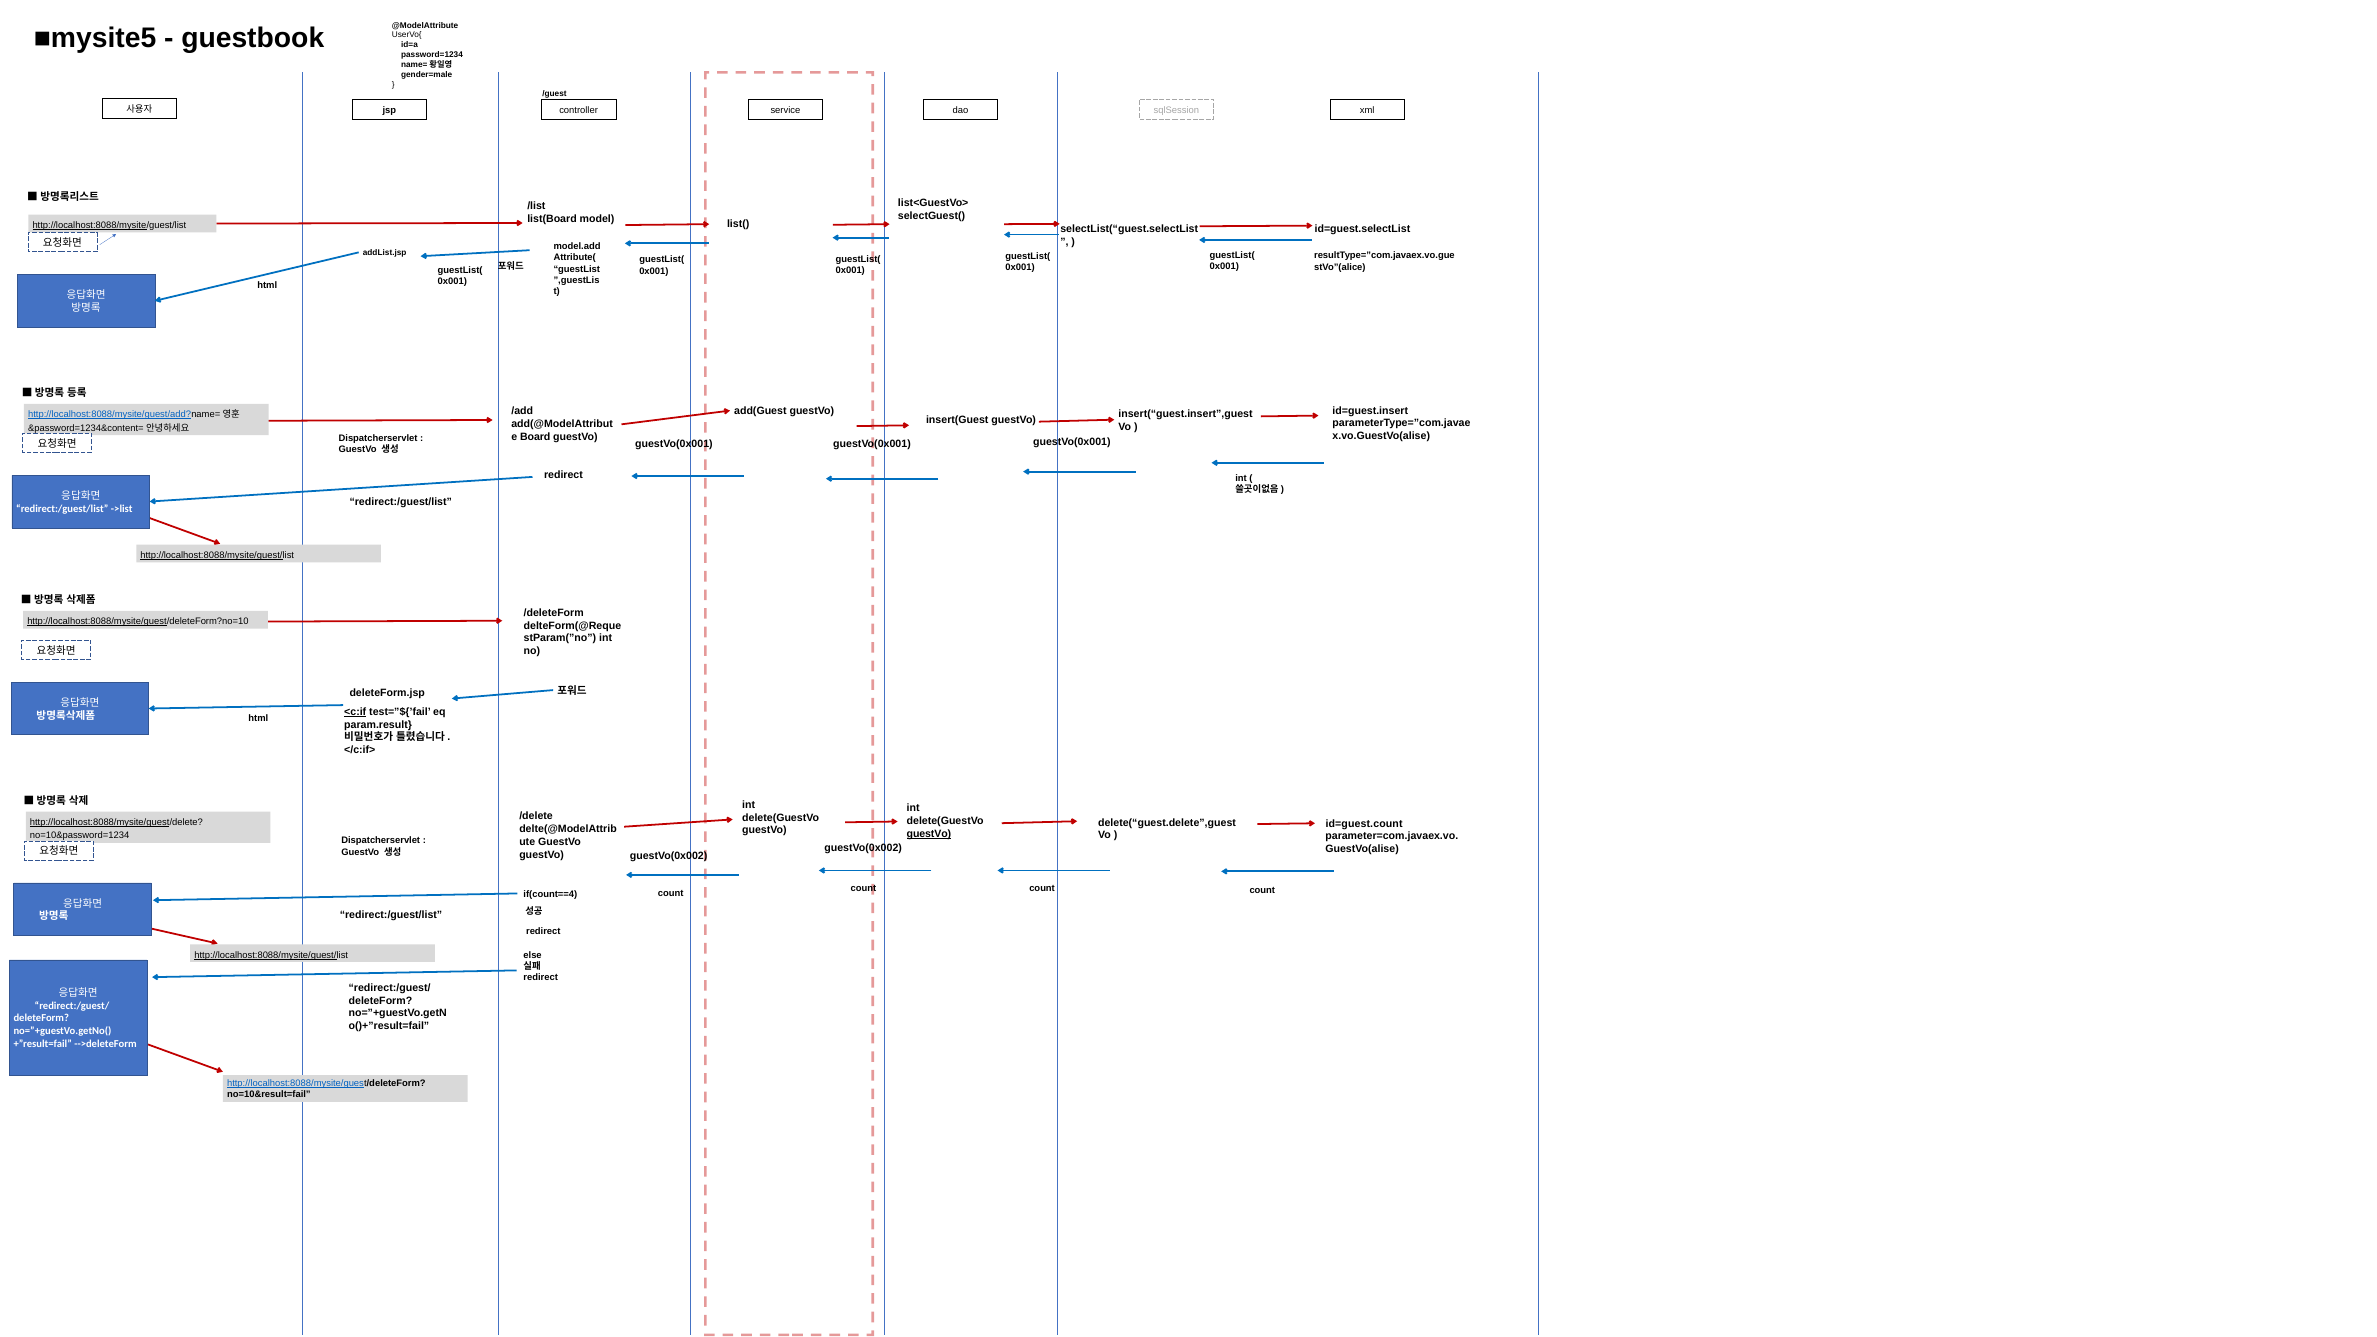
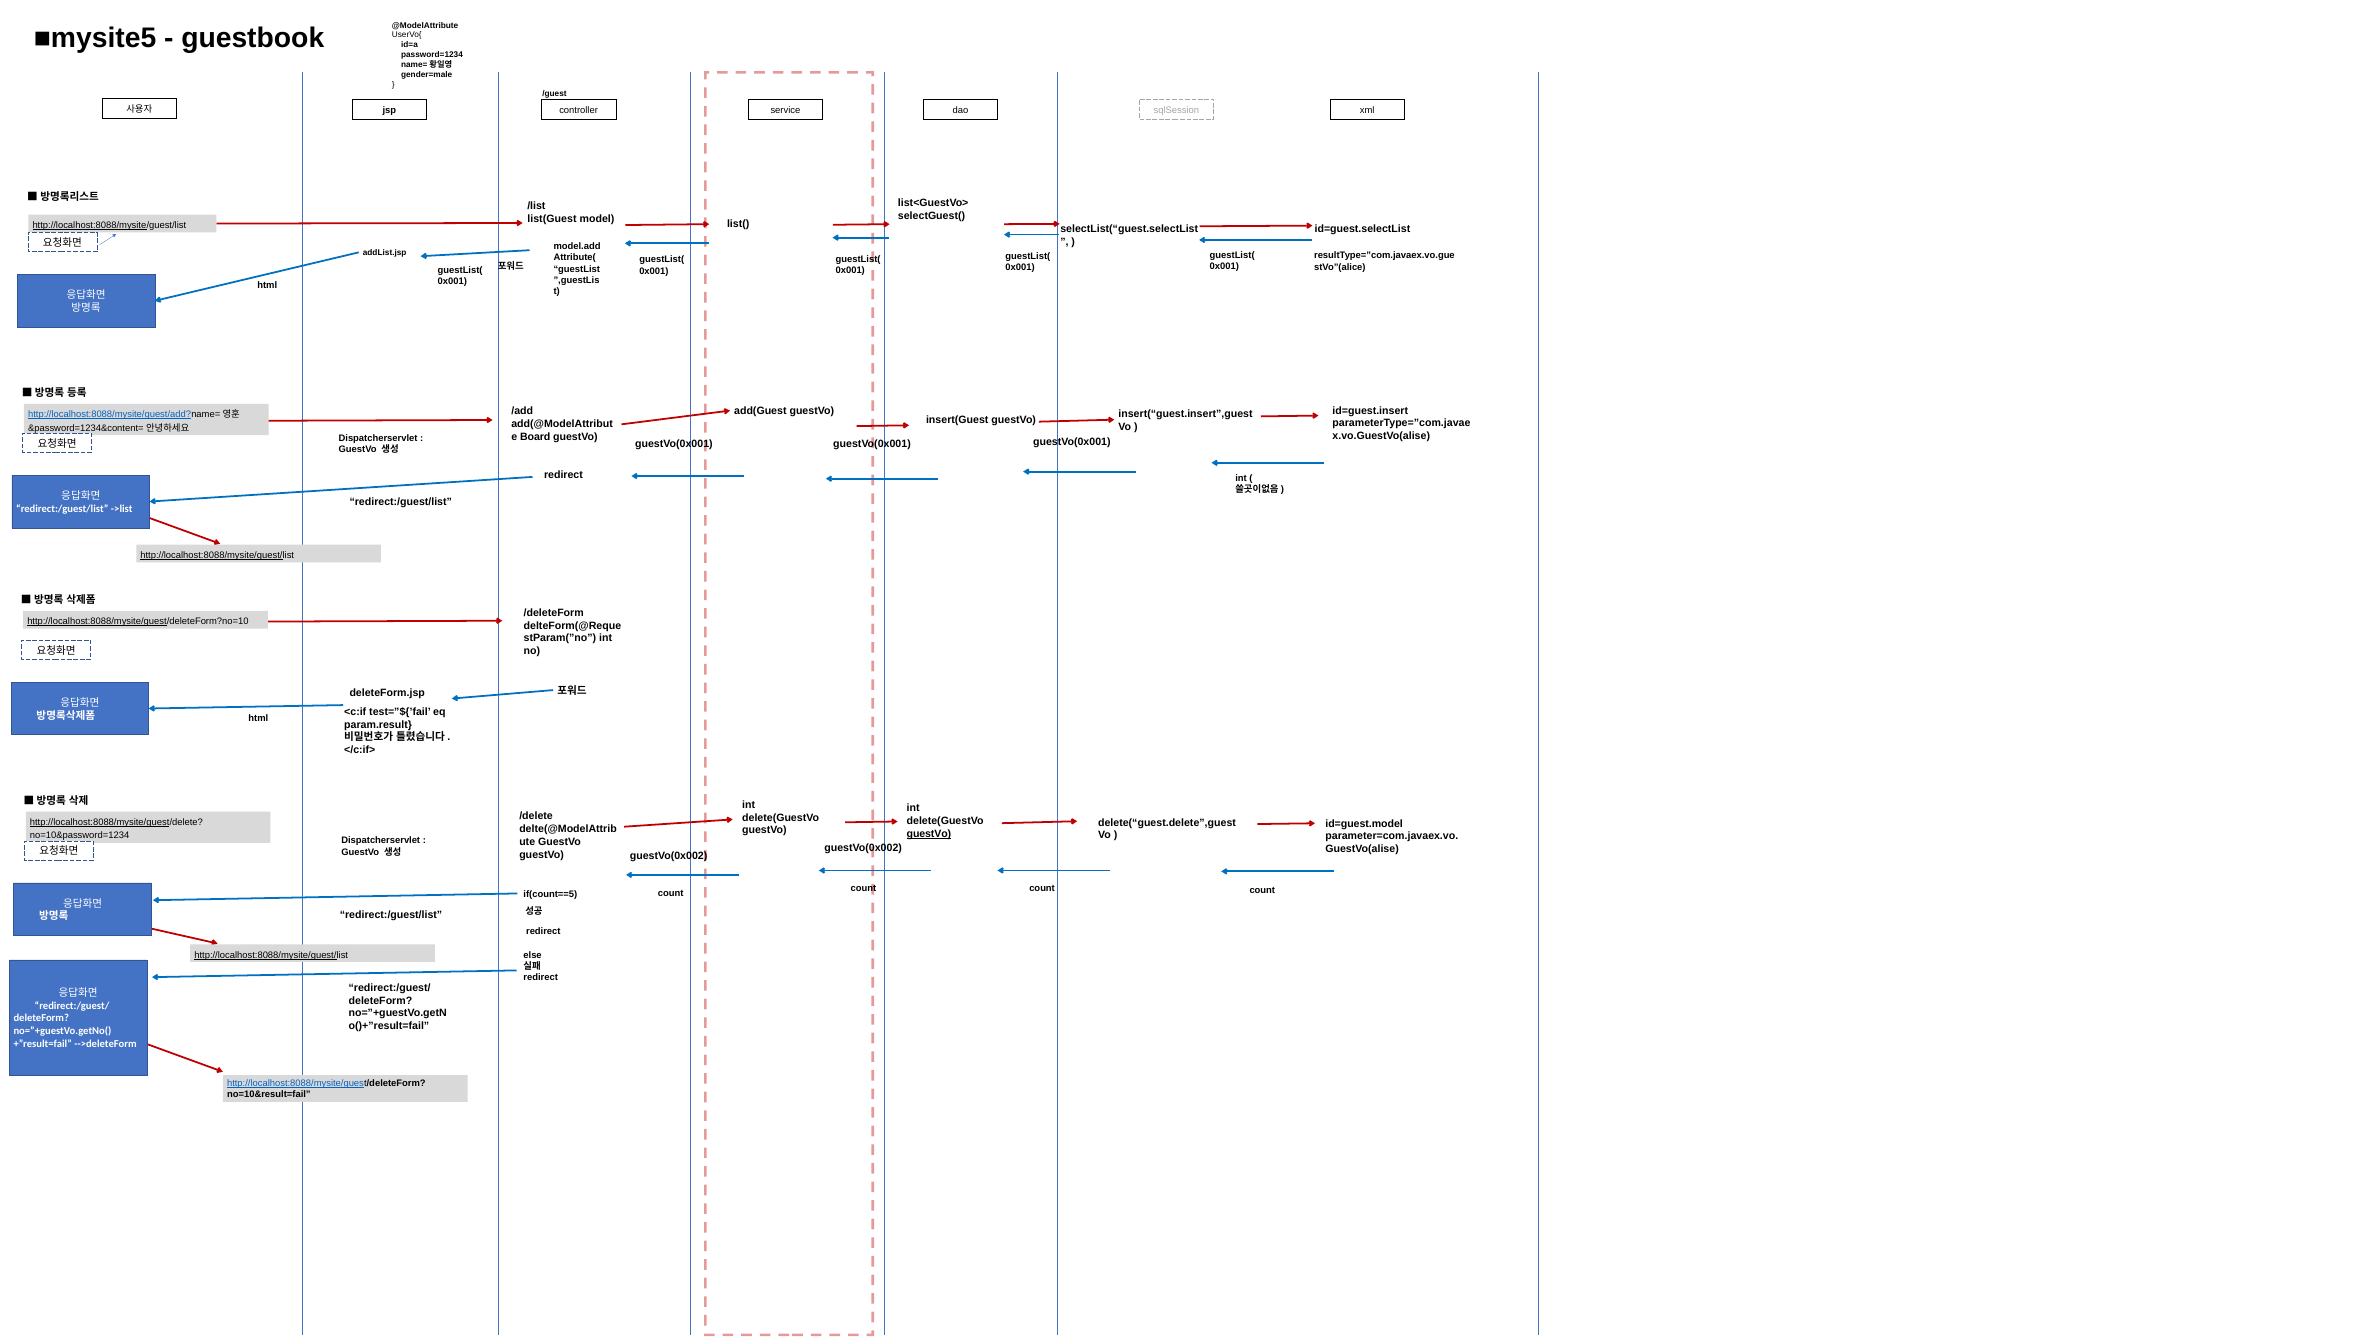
list(Board: list(Board -> list(Guest (552, 219)
<c:if underline: present -> none (355, 712)
id=guest.count: id=guest.count -> id=guest.model (1364, 823)
if(count==4: if(count==4 -> if(count==5 (550, 895)
